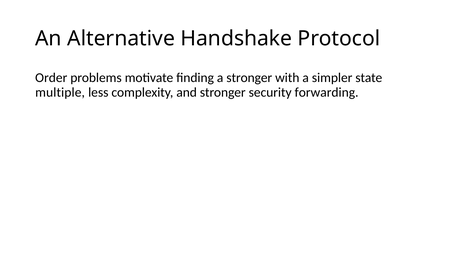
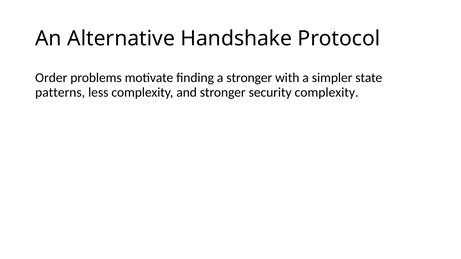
multiple: multiple -> patterns (60, 92)
security forwarding: forwarding -> complexity (327, 92)
